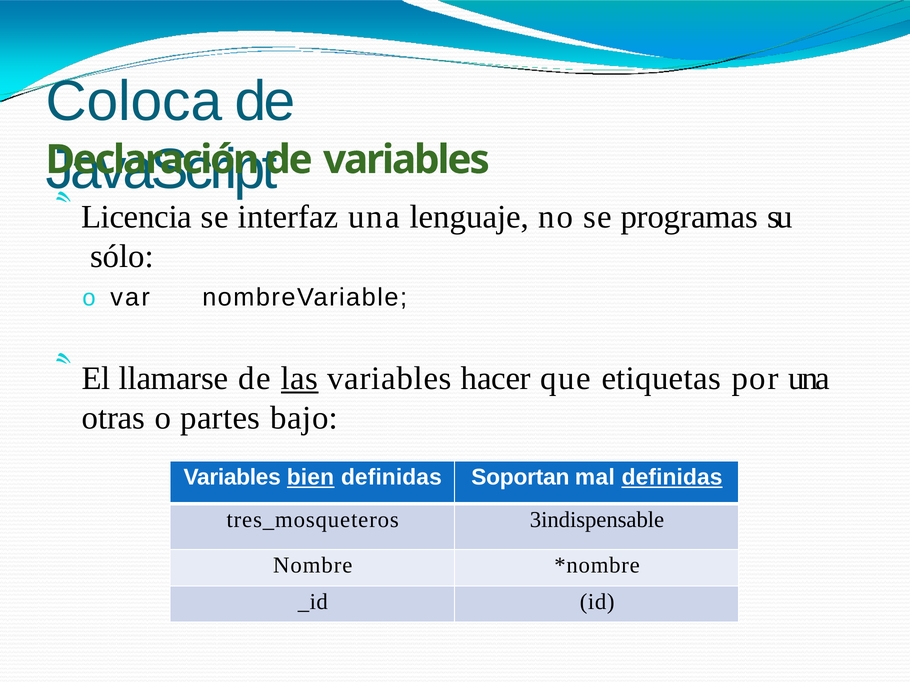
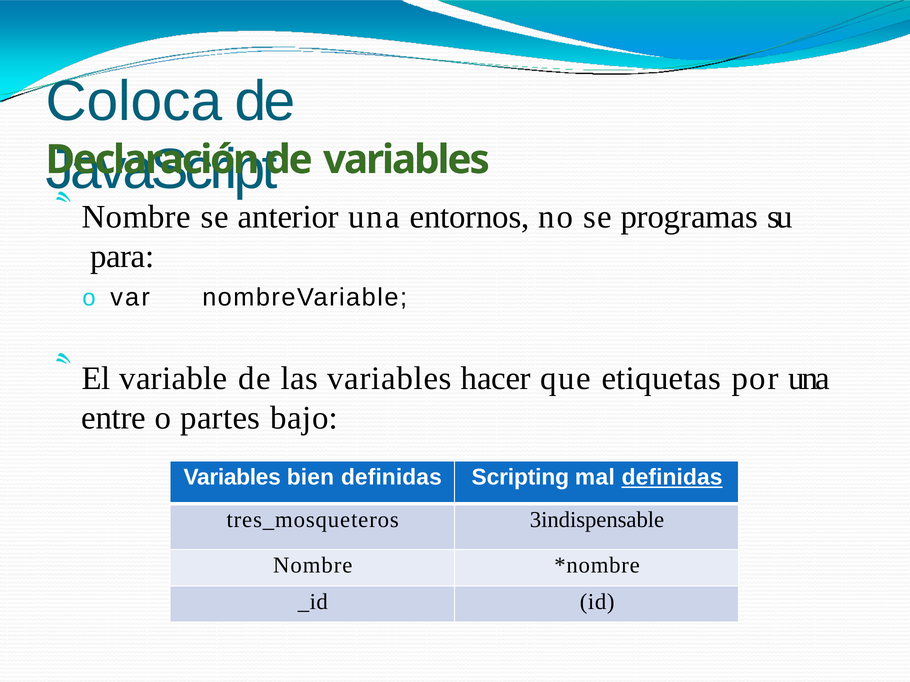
Licencia: Licencia -> Nombre (136, 217)
interfaz: interfaz -> anterior (288, 217)
lenguaje: lenguaje -> entornos (470, 217)
sólo: sólo -> para (122, 256)
llamarse: llamarse -> variable (173, 379)
las underline: present -> none (299, 379)
otras: otras -> entre (114, 418)
bien underline: present -> none (310, 478)
Soportan: Soportan -> Scripting (520, 478)
